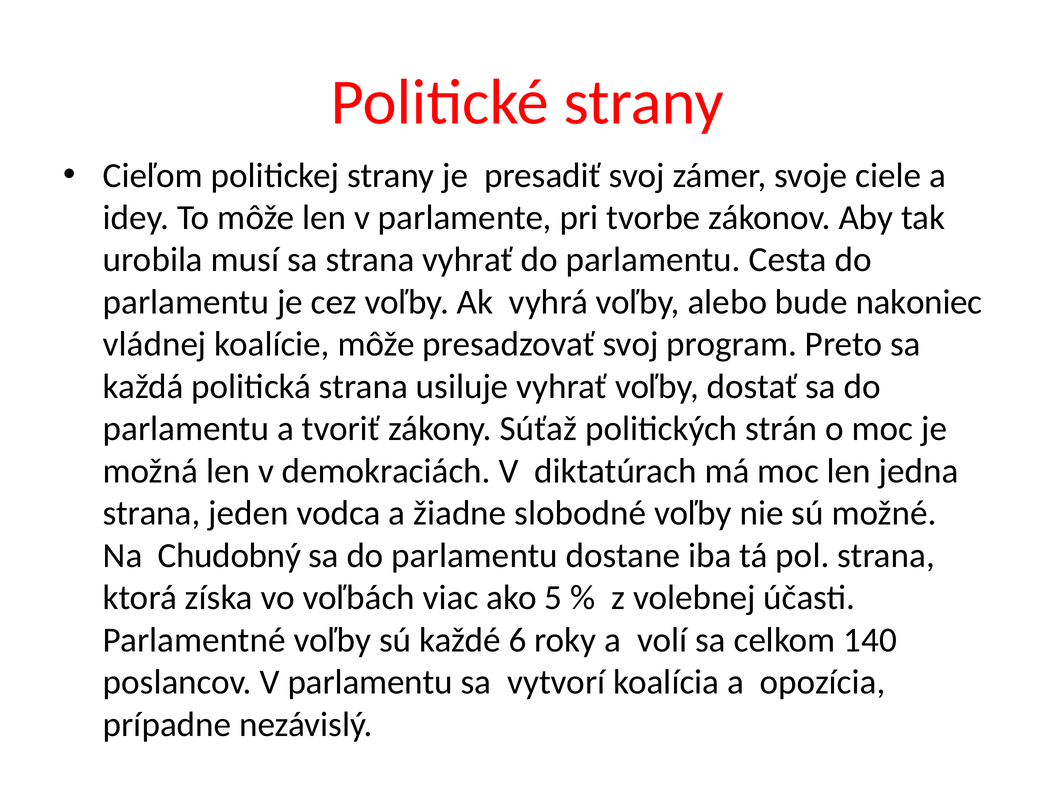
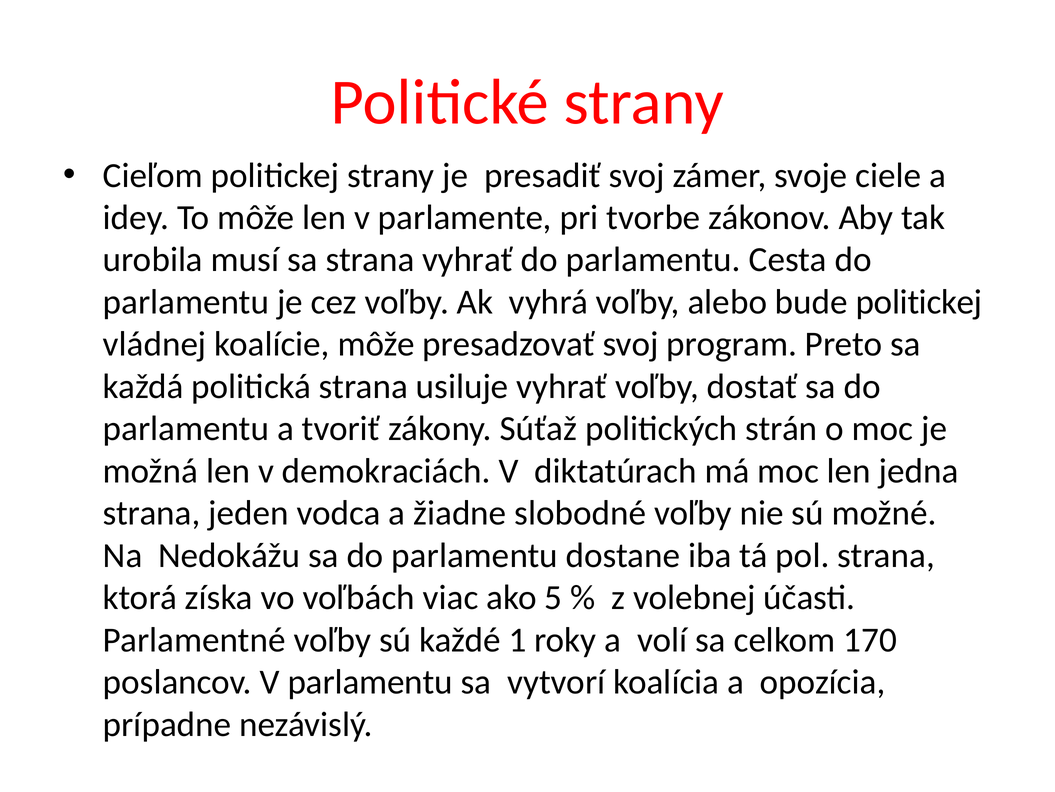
bude nakoniec: nakoniec -> politickej (919, 302)
Chudobný: Chudobný -> Nedokážu (229, 555)
6: 6 -> 1 (517, 639)
140: 140 -> 170 (870, 639)
